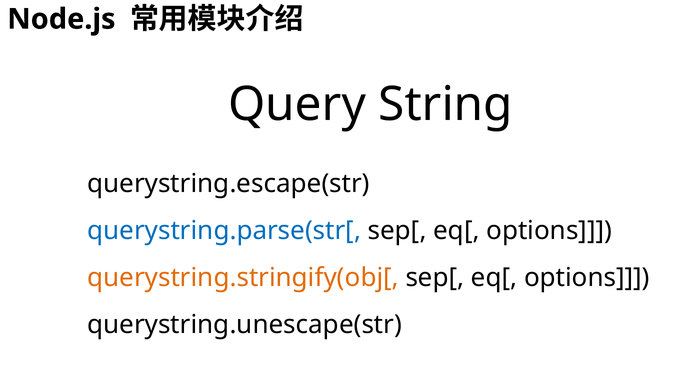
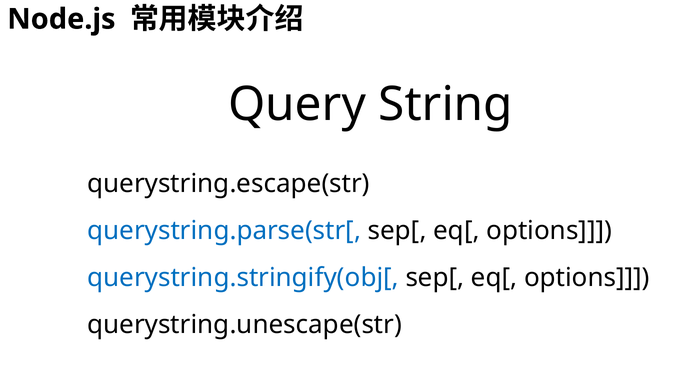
querystring.stringify(obj[ colour: orange -> blue (243, 277)
